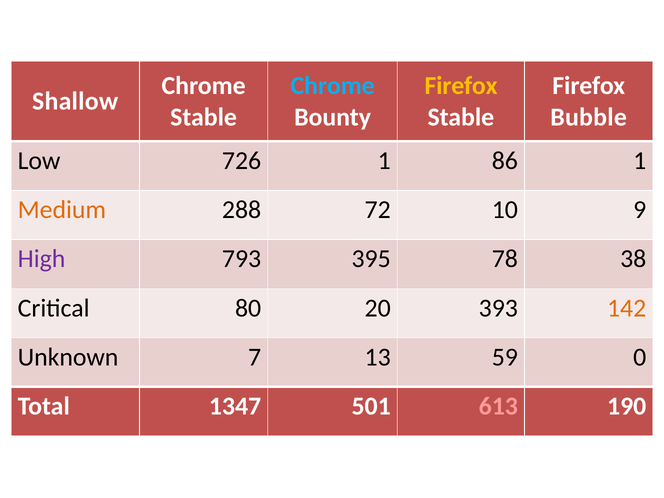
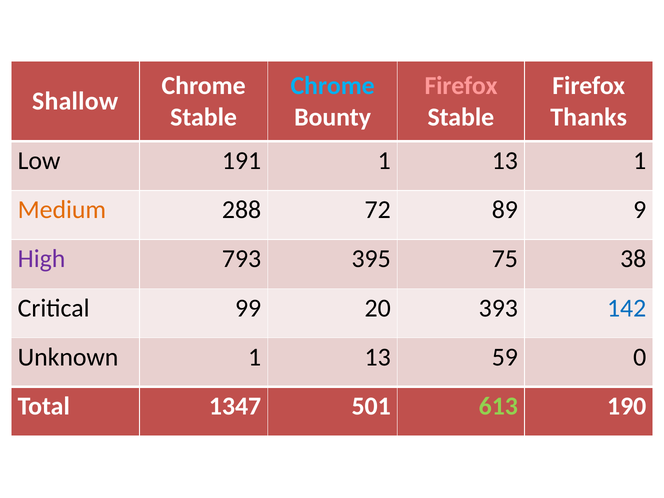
Firefox colour: yellow -> pink (461, 86)
Bubble: Bubble -> Thanks (589, 117)
726: 726 -> 191 (242, 161)
86: 86 -> 13 (505, 161)
10: 10 -> 89 (505, 210)
78: 78 -> 75 (505, 259)
80: 80 -> 99 (248, 308)
142 colour: orange -> blue (627, 308)
Unknown 7: 7 -> 1 (255, 357)
613 colour: pink -> light green (498, 406)
